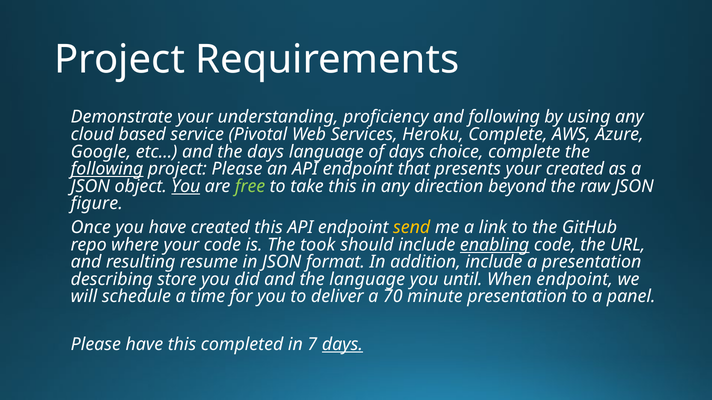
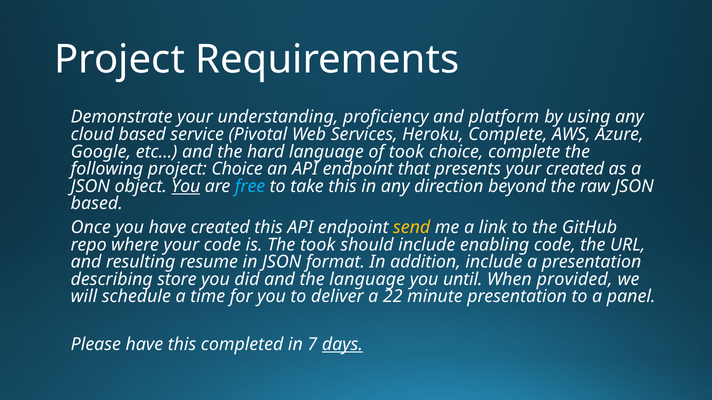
and following: following -> platform (504, 117)
the days: days -> hard (266, 152)
of days: days -> took (406, 152)
following underline: present -> none (107, 169)
project Please: Please -> Choice (237, 169)
free colour: light green -> light blue (250, 186)
figure: figure -> based (97, 204)
enabling underline: present -> none (495, 245)
When endpoint: endpoint -> provided (575, 280)
70: 70 -> 22 (393, 297)
